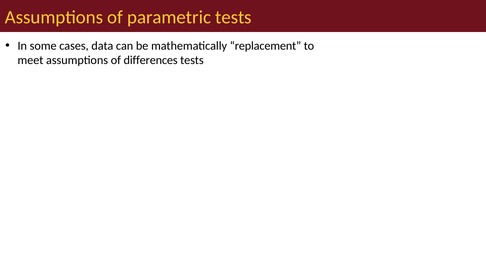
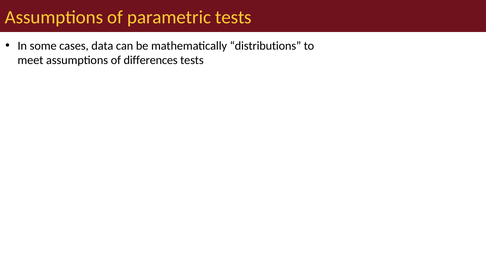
replacement: replacement -> distributions (265, 46)
